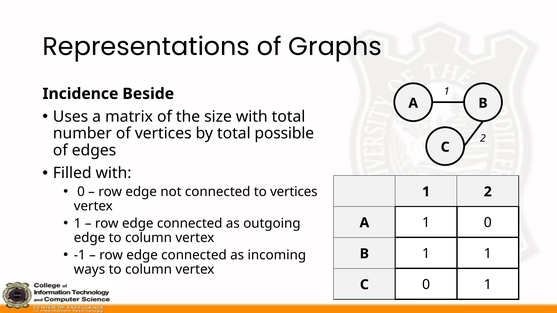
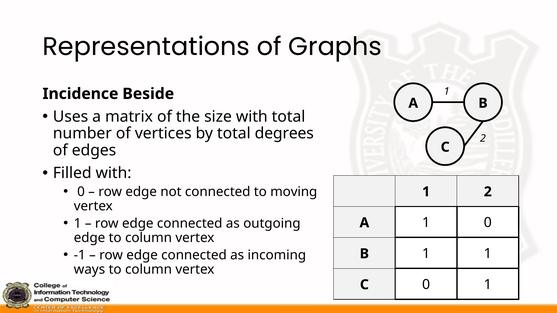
possible: possible -> degrees (284, 134)
to vertices: vertices -> moving (294, 192)
